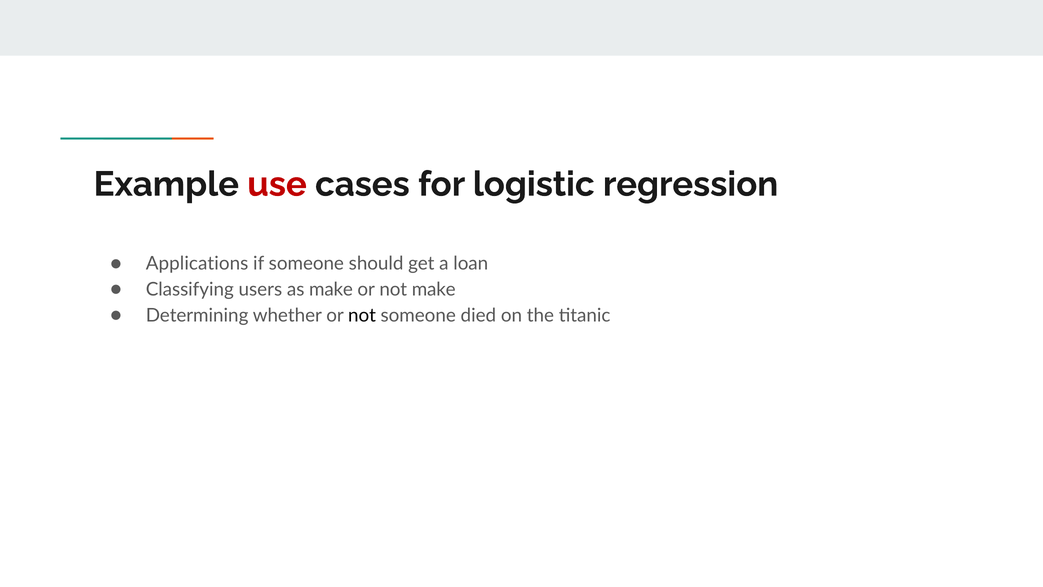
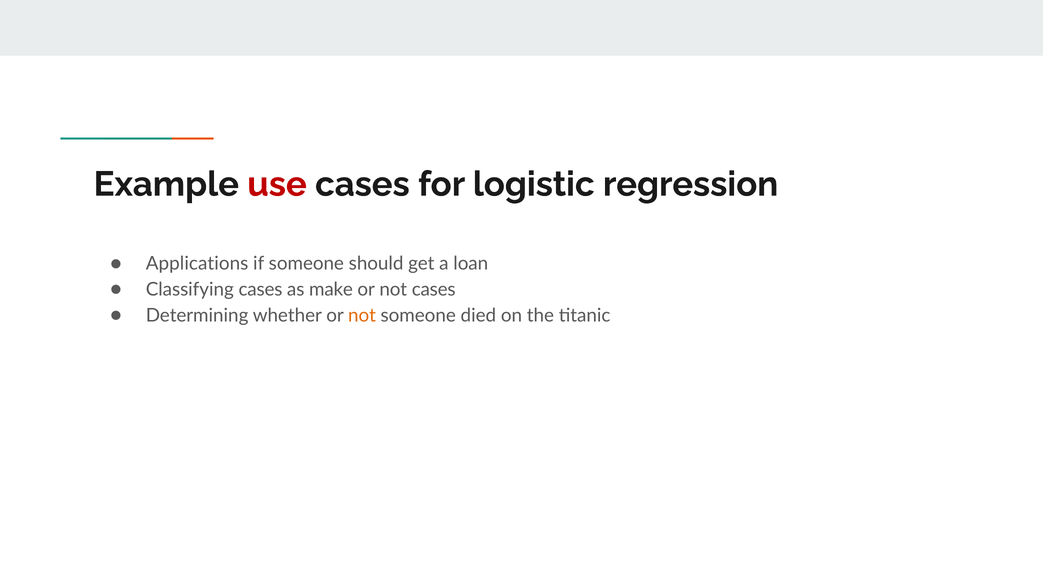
Classifying users: users -> cases (260, 289)
not make: make -> cases (434, 289)
not colour: black -> orange (362, 315)
